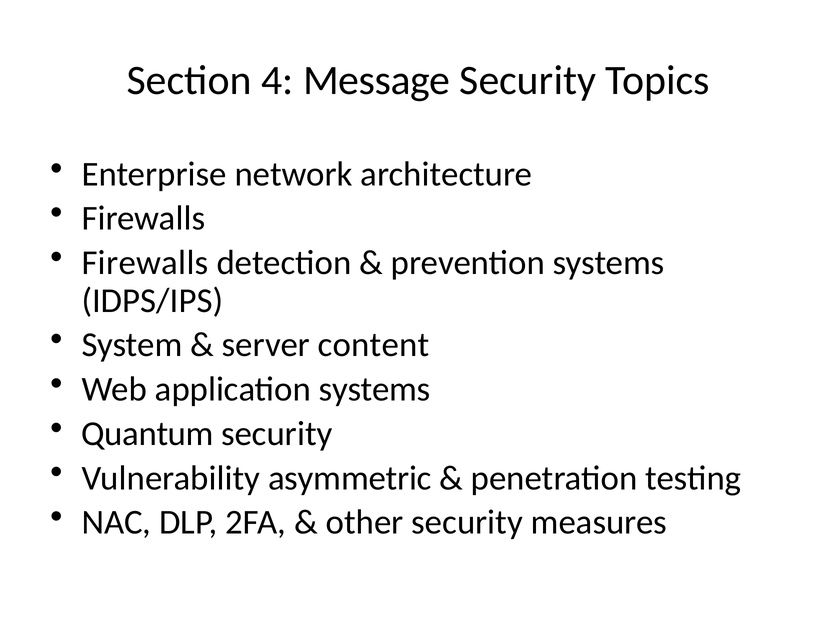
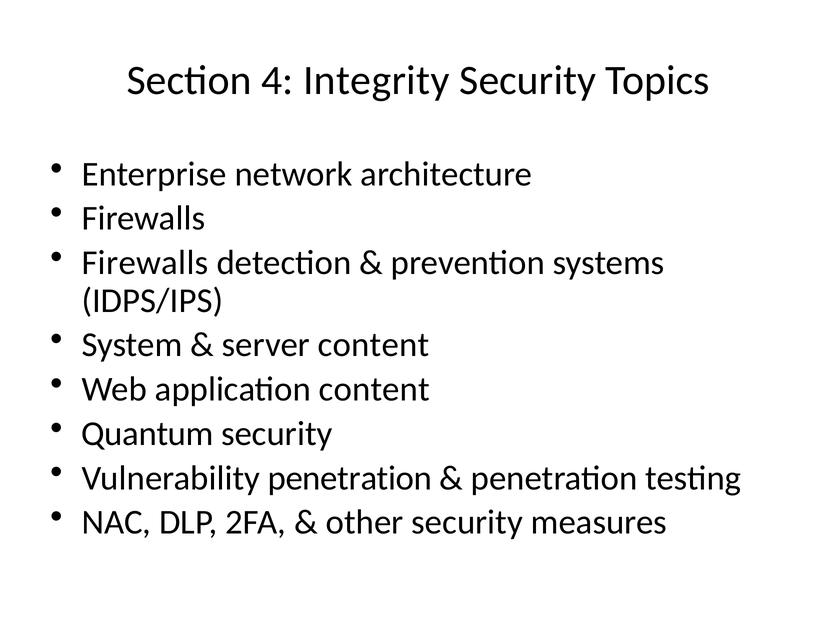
Message: Message -> Integrity (376, 80)
application systems: systems -> content (374, 389)
Vulnerability asymmetric: asymmetric -> penetration (350, 478)
